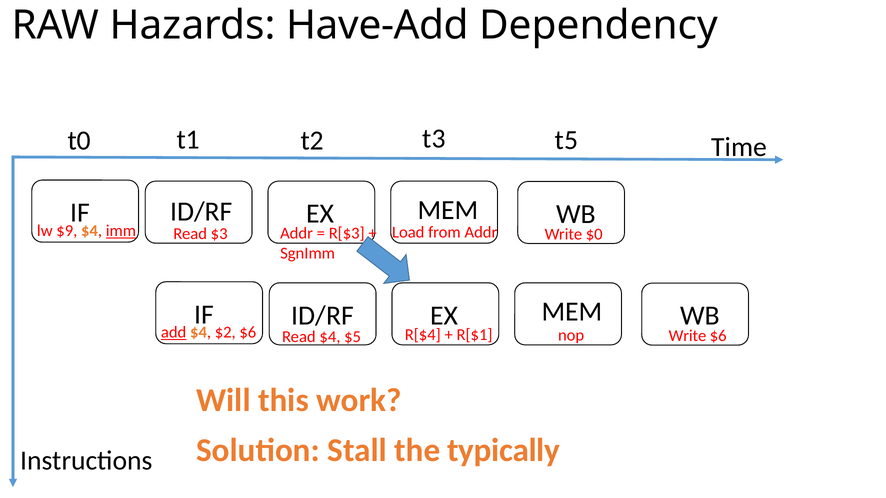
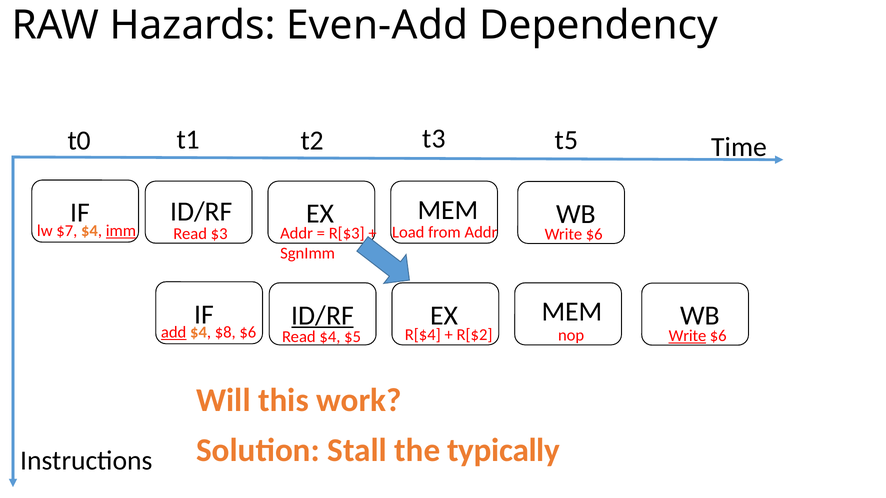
Have-Add: Have-Add -> Even-Add (377, 25)
$9: $9 -> $7 (67, 231)
$0: $0 -> $6 (594, 235)
ID/RF underline: none -> present (323, 316)
$2: $2 -> $8 (225, 333)
R[$1: R[$1 -> R[$2 (475, 335)
Write underline: none -> present (687, 336)
